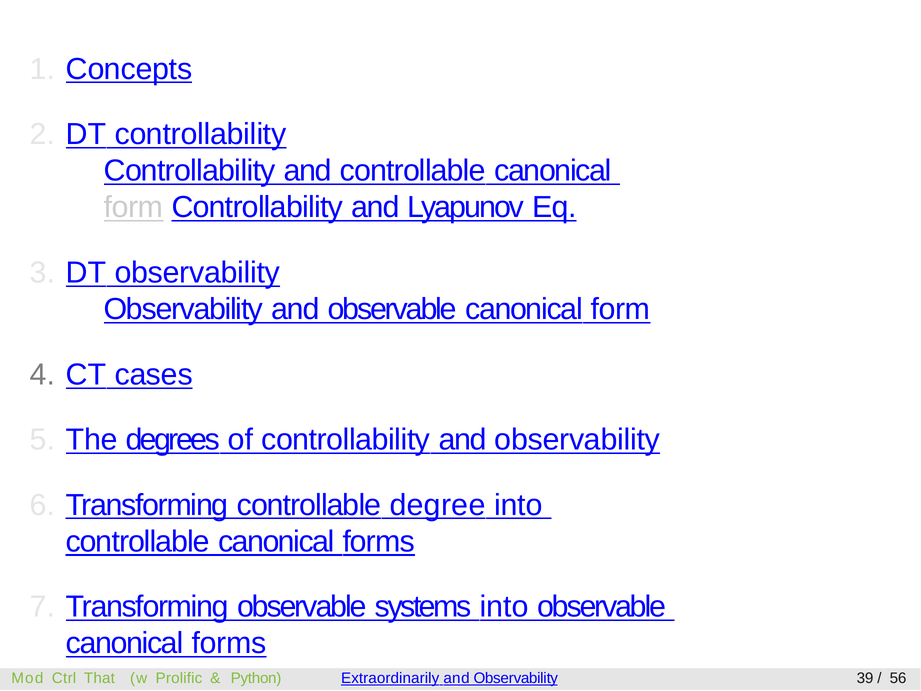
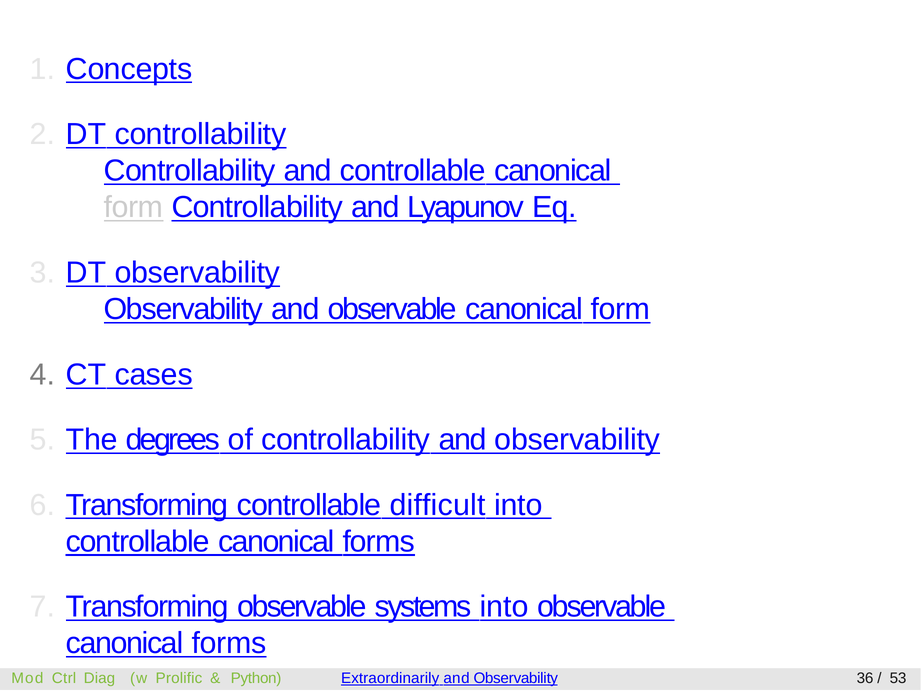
degree: degree -> difficult (438, 505)
That: That -> Diag (99, 679)
39: 39 -> 36 (865, 679)
56: 56 -> 53 (898, 679)
